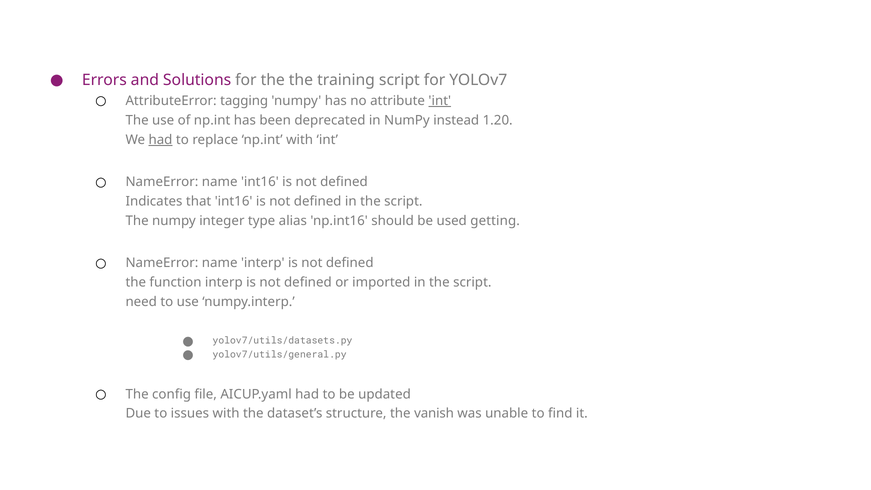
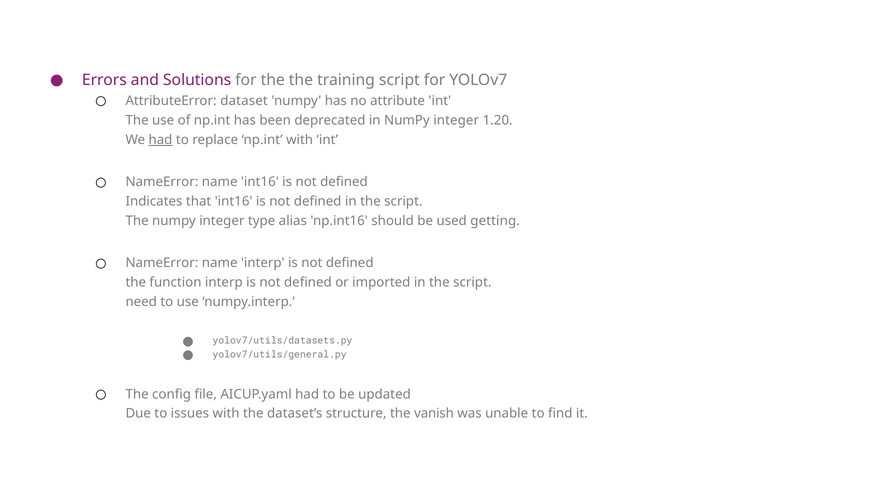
tagging: tagging -> dataset (244, 101)
int underline: present -> none (440, 101)
in NumPy instead: instead -> integer (456, 120)
